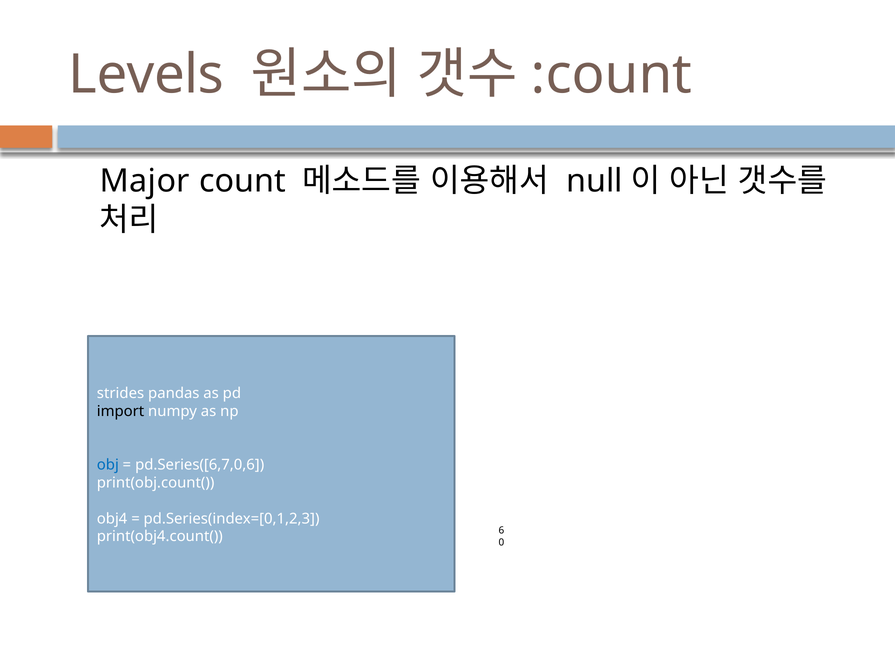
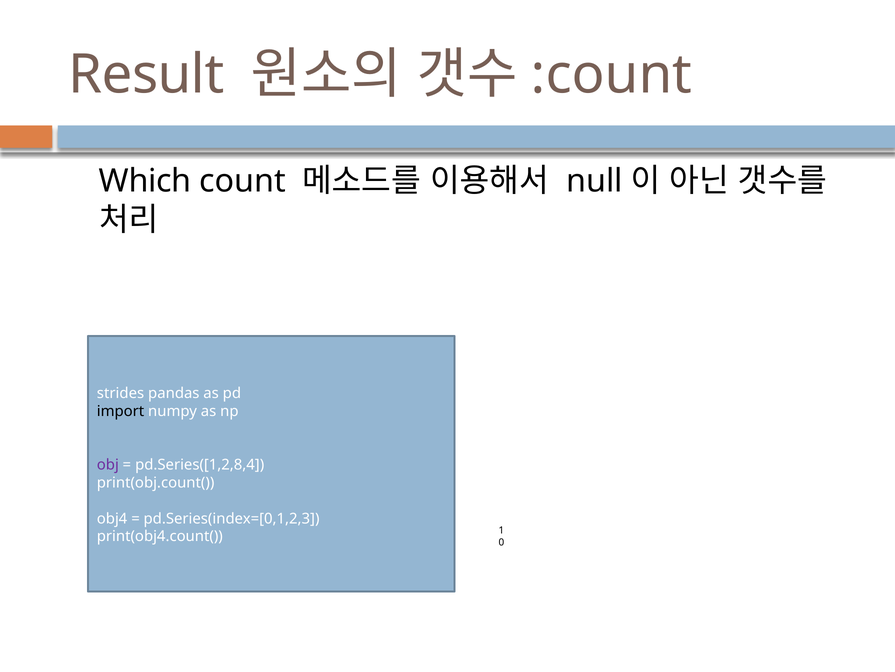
Levels: Levels -> Result (146, 75)
Major: Major -> Which (145, 181)
obj colour: blue -> purple (108, 464)
pd.Series([6,7,0,6: pd.Series([6,7,0,6 -> pd.Series([1,2,8,4 (200, 464)
6: 6 -> 1 (501, 530)
